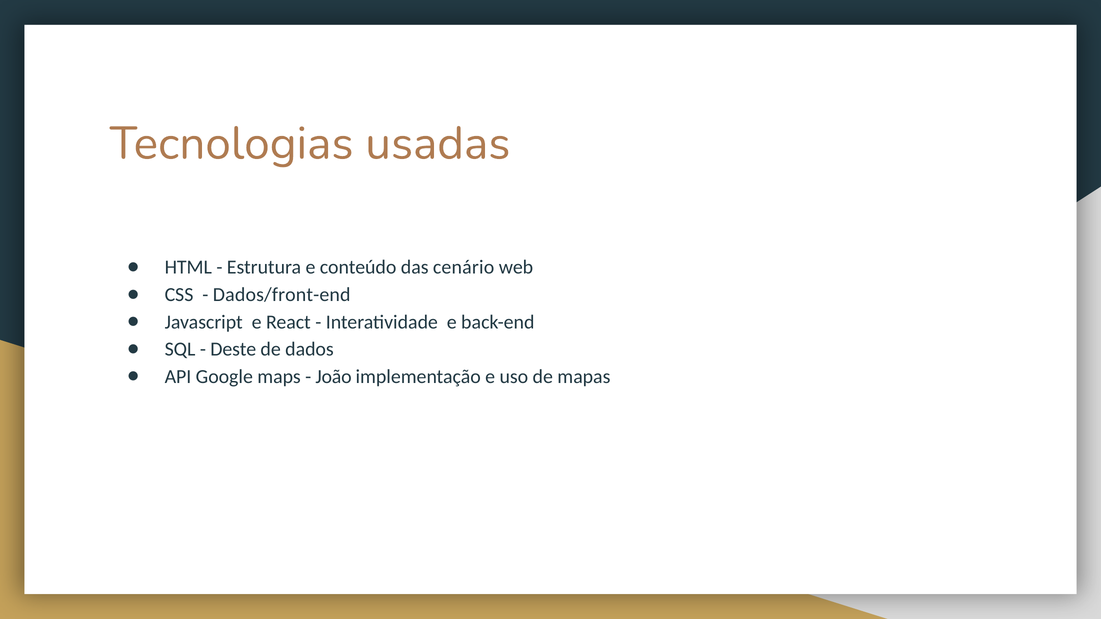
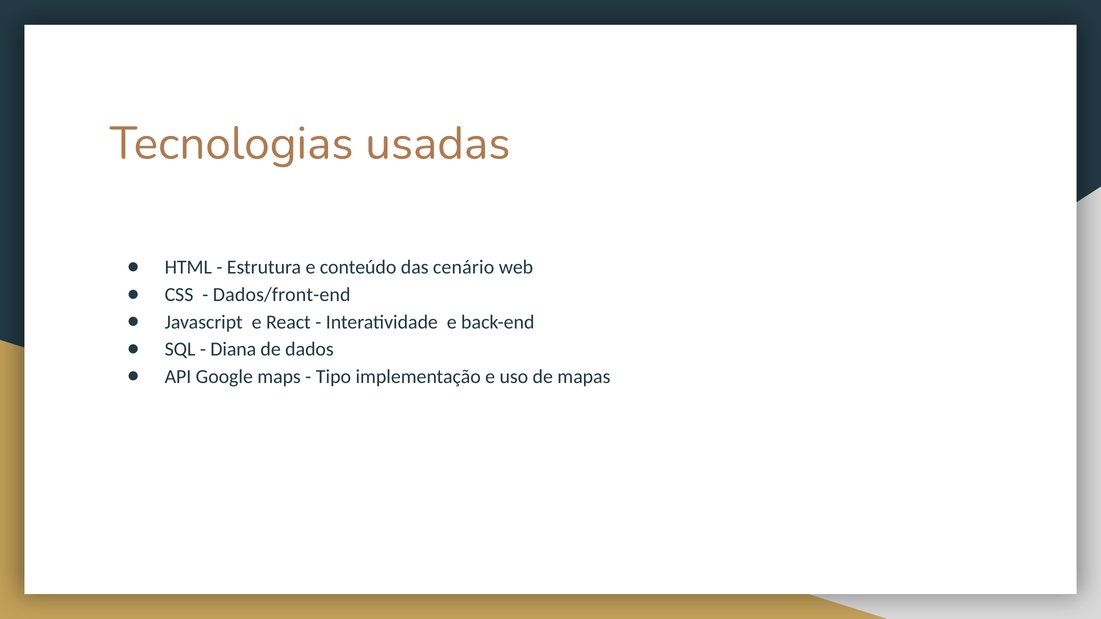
Deste: Deste -> Diana (233, 349)
João: João -> Tipo (333, 377)
